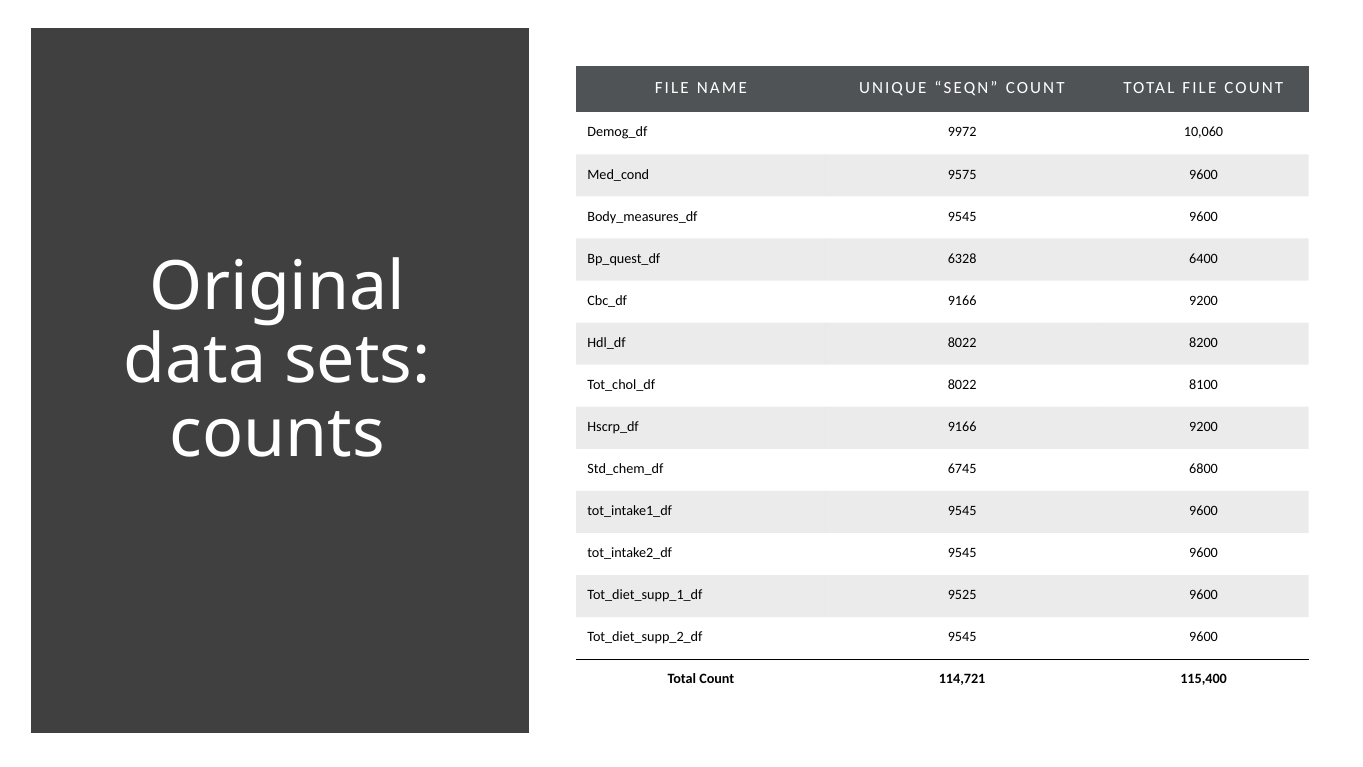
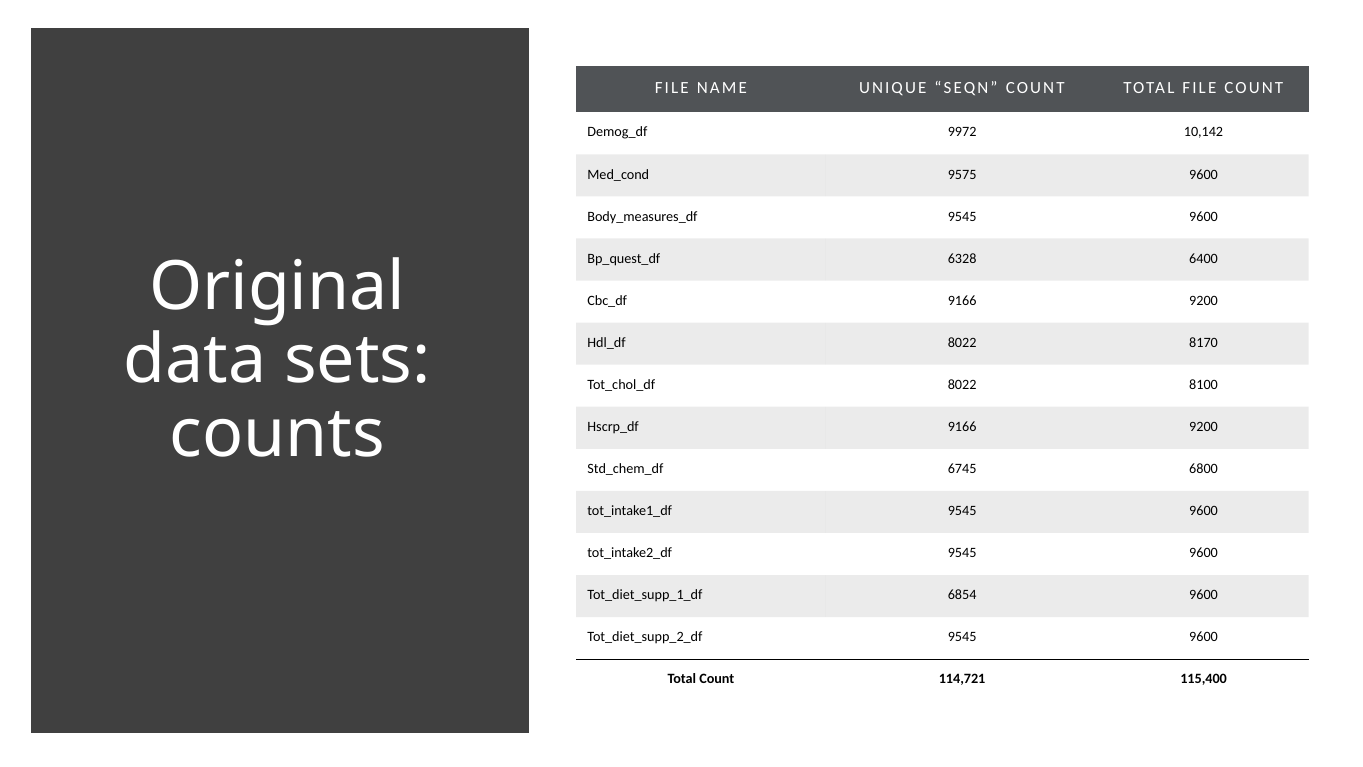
10,060: 10,060 -> 10,142 (1204, 132)
8200: 8200 -> 8170 (1204, 343)
9525: 9525 -> 6854 (962, 595)
